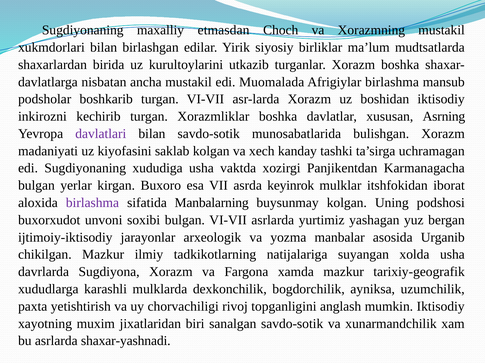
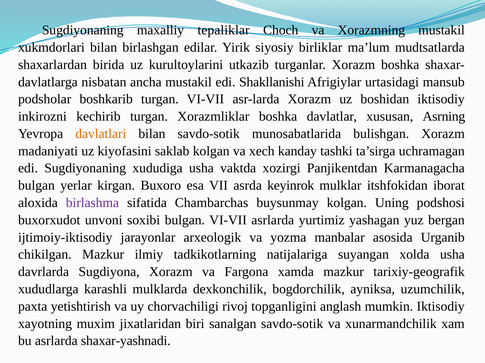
etmasdan: etmasdan -> tepaliklar (224, 30)
Muomalada: Muomalada -> Shakllanishi (272, 82)
Afrigiylar birlashma: birlashma -> urtasidagi (392, 82)
davlatlari colour: purple -> orange (101, 134)
Manbalarning: Manbalarning -> Chambarchas (212, 203)
